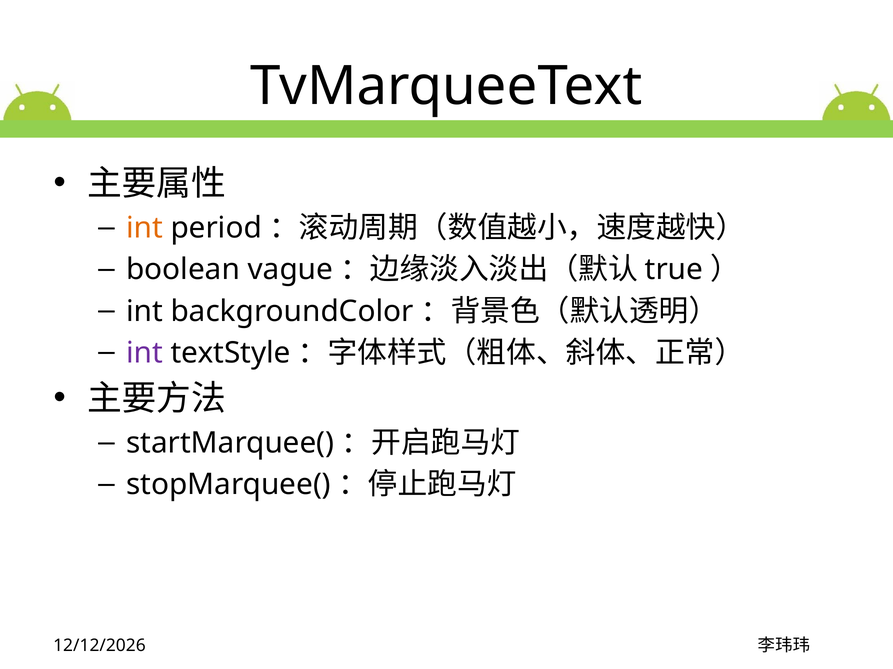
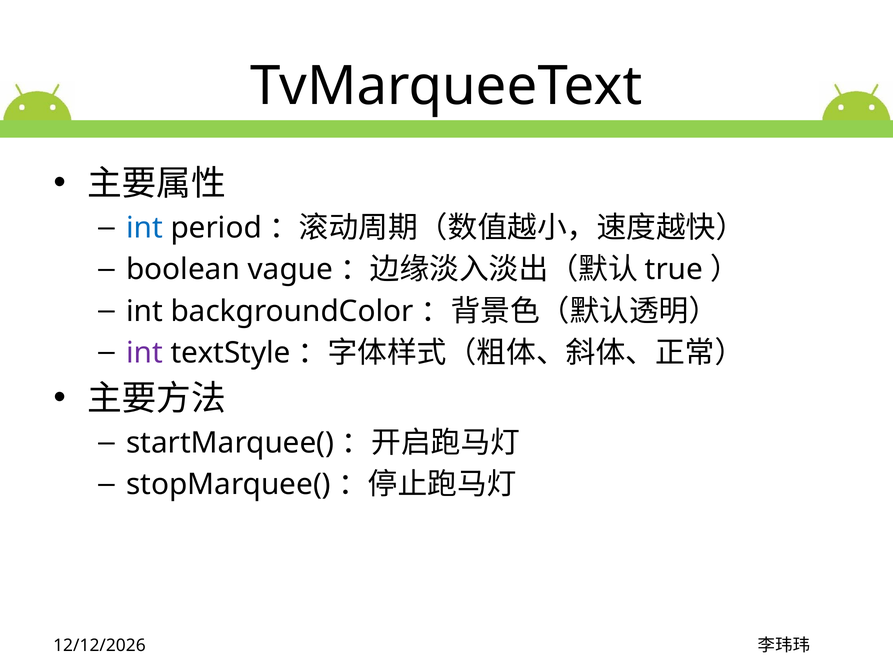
int colour: orange -> blue (145, 228)
